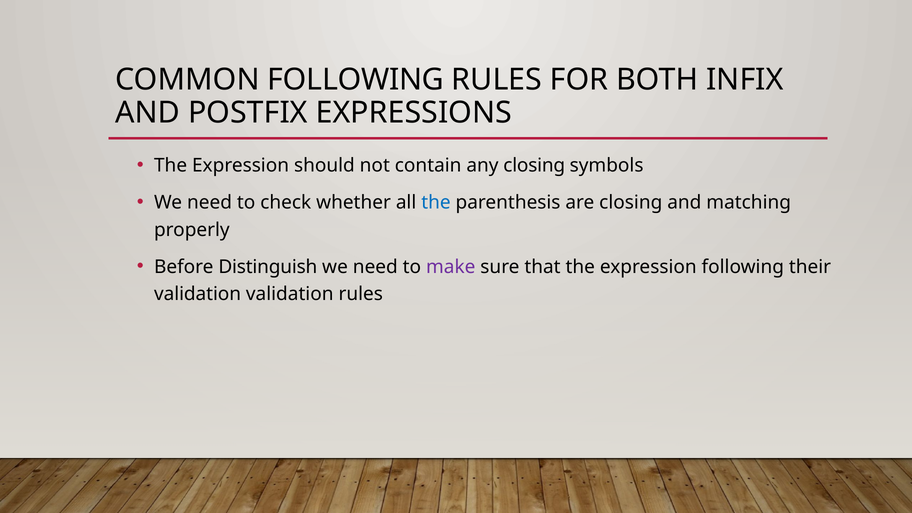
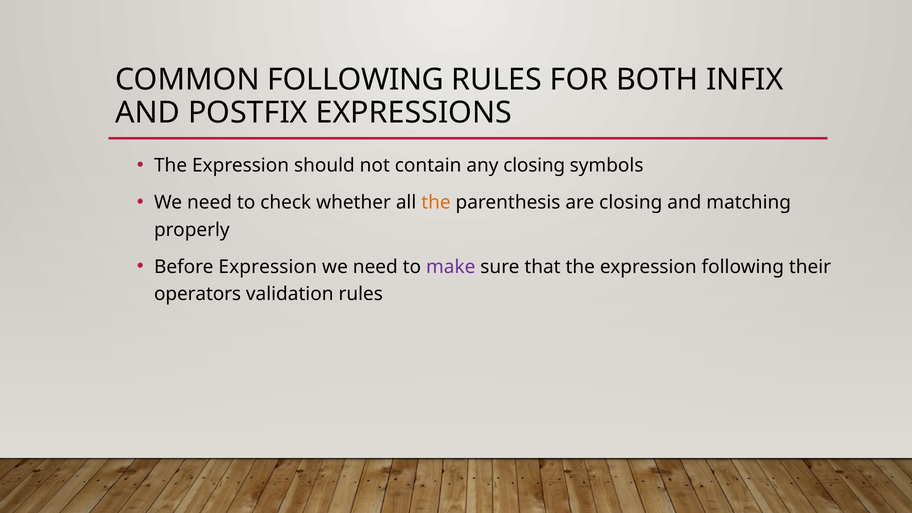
the colour: blue -> orange (436, 202)
Before Distinguish: Distinguish -> Expression (268, 267)
validation: validation -> operators (198, 294)
